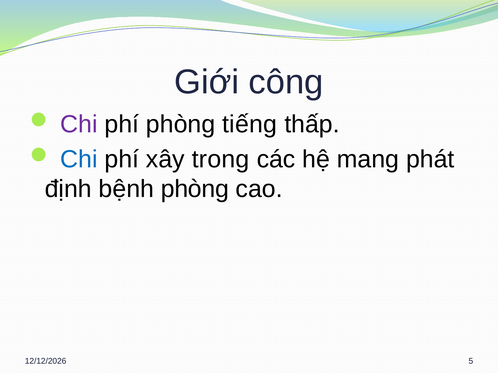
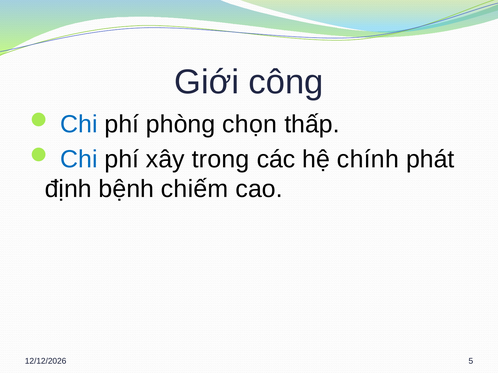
Chi colour: purple -> blue (79, 125)
tiếng: tiếng -> chọn (250, 125)
mang: mang -> chính (368, 159)
bệnh phòng: phòng -> chiếm (195, 189)
